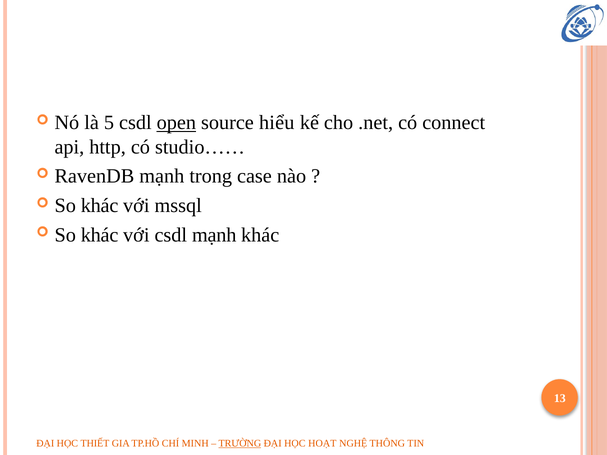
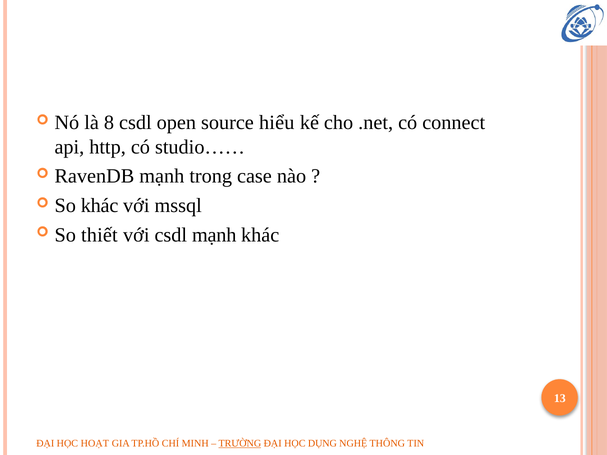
5: 5 -> 8 (109, 123)
open underline: present -> none (176, 123)
khác: khác -> thiết (99, 235)
THIẾT: THIẾT -> HOẠT (95, 444)
HOẠT: HOẠT -> DỤNG (322, 444)
